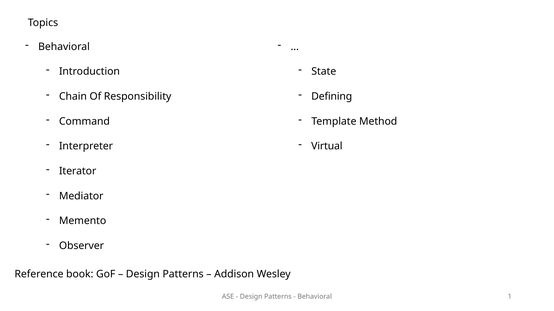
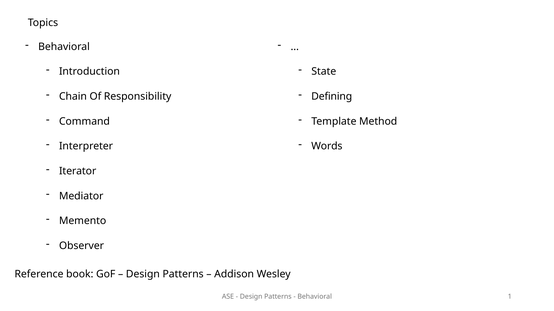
Virtual: Virtual -> Words (327, 146)
